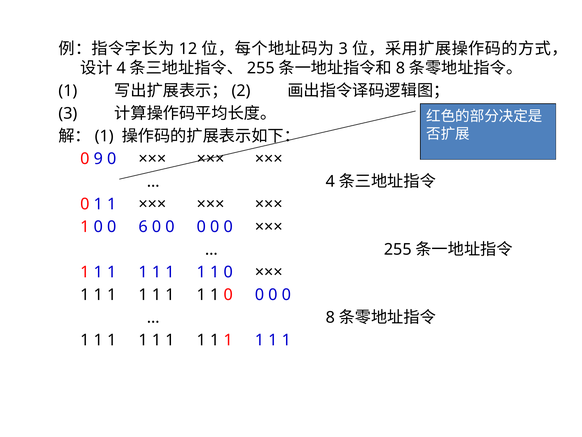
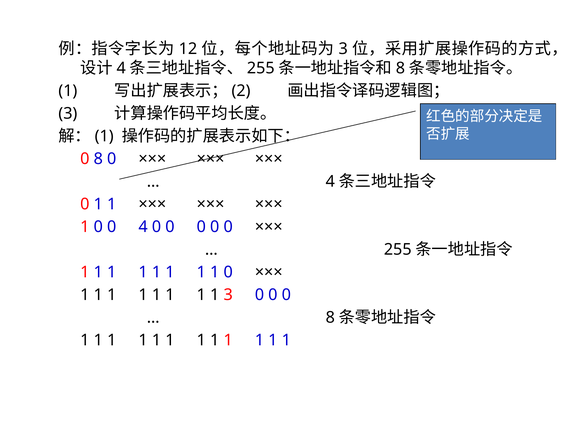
0 9: 9 -> 8 (98, 159)
0 6: 6 -> 4 (143, 226)
0: 0 -> 3 (228, 294)
